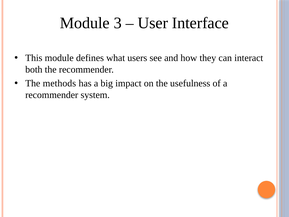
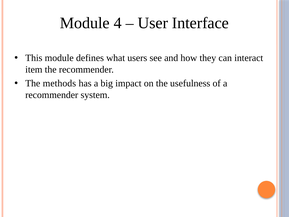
3: 3 -> 4 (118, 23)
both: both -> item (34, 69)
